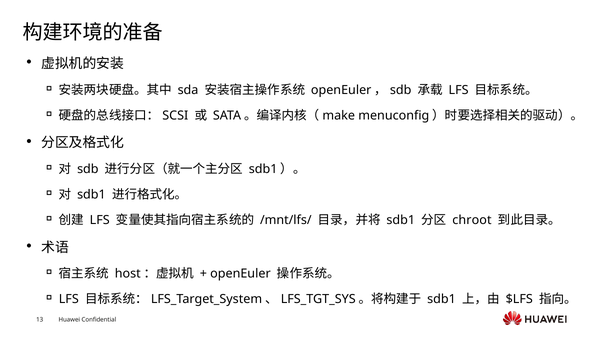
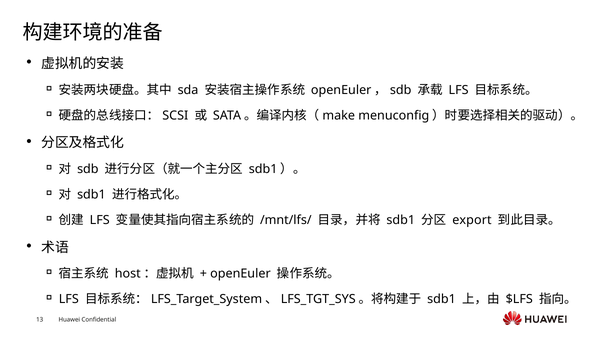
chroot: chroot -> export (472, 221)
